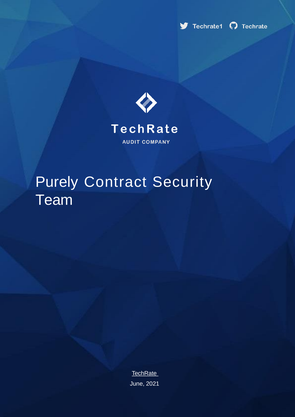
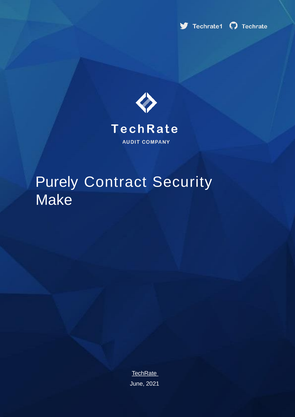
Team: Team -> Make (54, 200)
